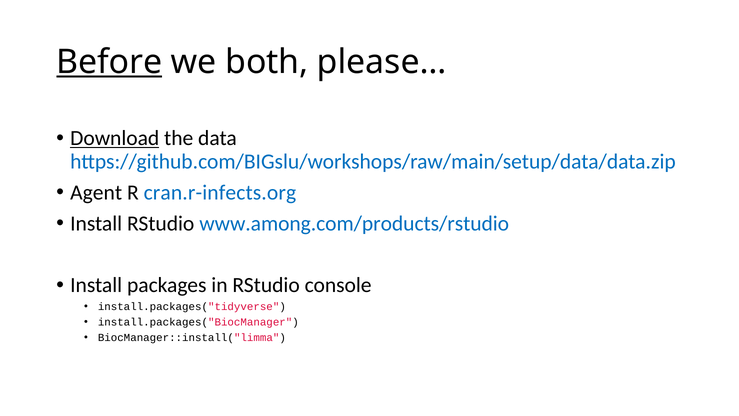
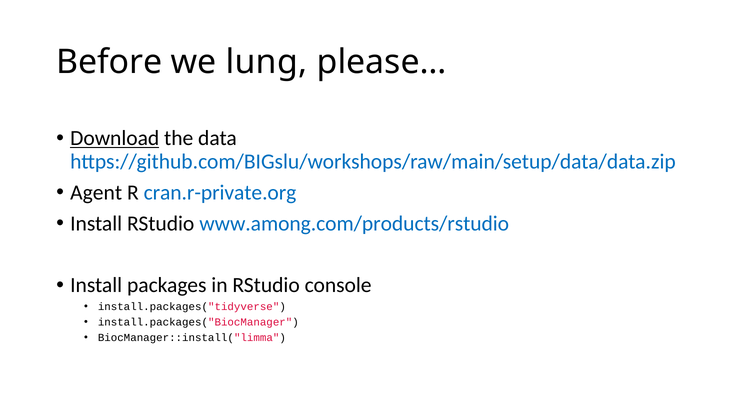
Before underline: present -> none (109, 62)
both: both -> lung (267, 62)
cran.r-infects.org: cran.r-infects.org -> cran.r-private.org (220, 192)
